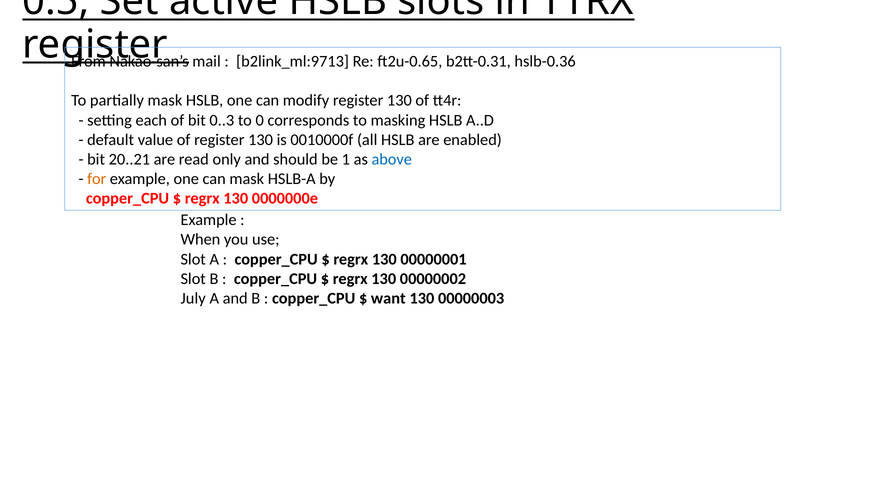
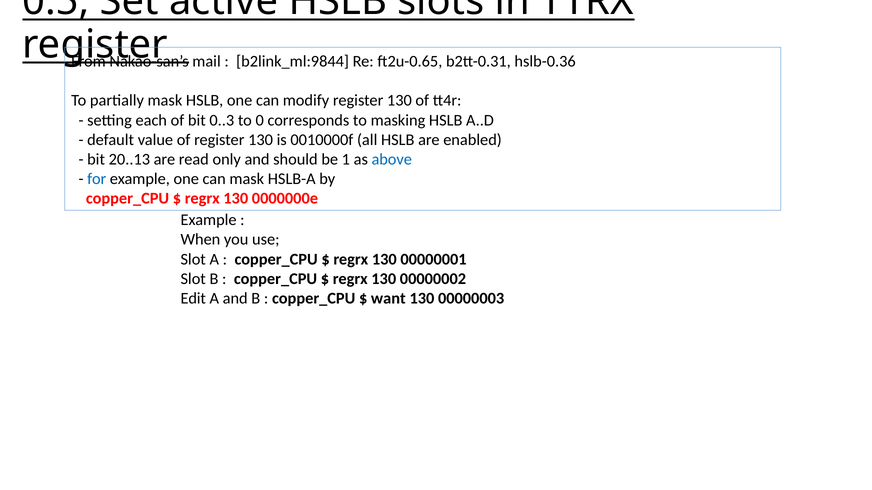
b2link_ml:9713: b2link_ml:9713 -> b2link_ml:9844 (293, 61)
20..21: 20..21 -> 20..13 (129, 160)
for colour: orange -> blue (97, 179)
July: July -> Edit (193, 299)
